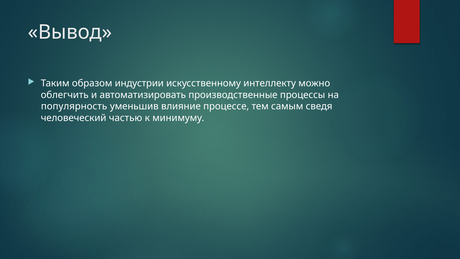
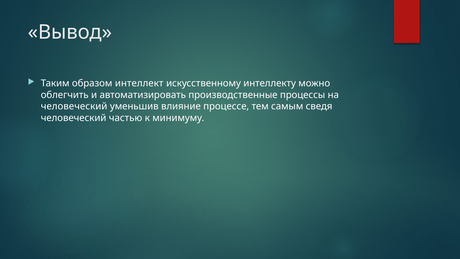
индустрии: индустрии -> интеллект (139, 83)
популярность: популярность -> человеческий (74, 106)
